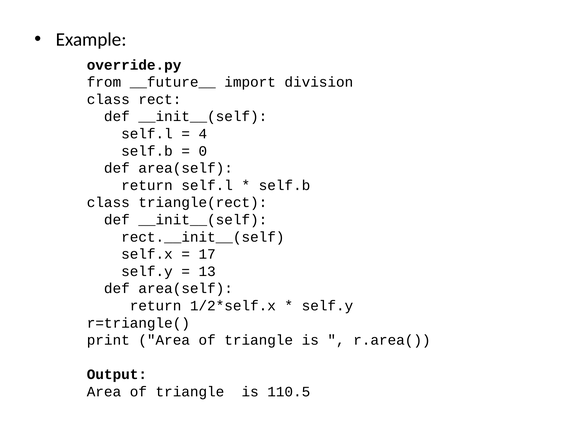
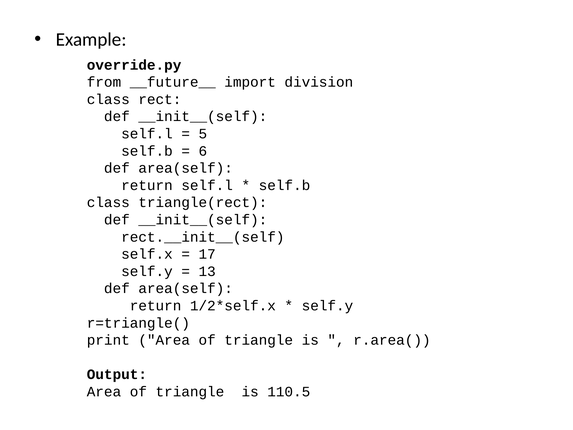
4: 4 -> 5 (203, 134)
0: 0 -> 6 (203, 151)
